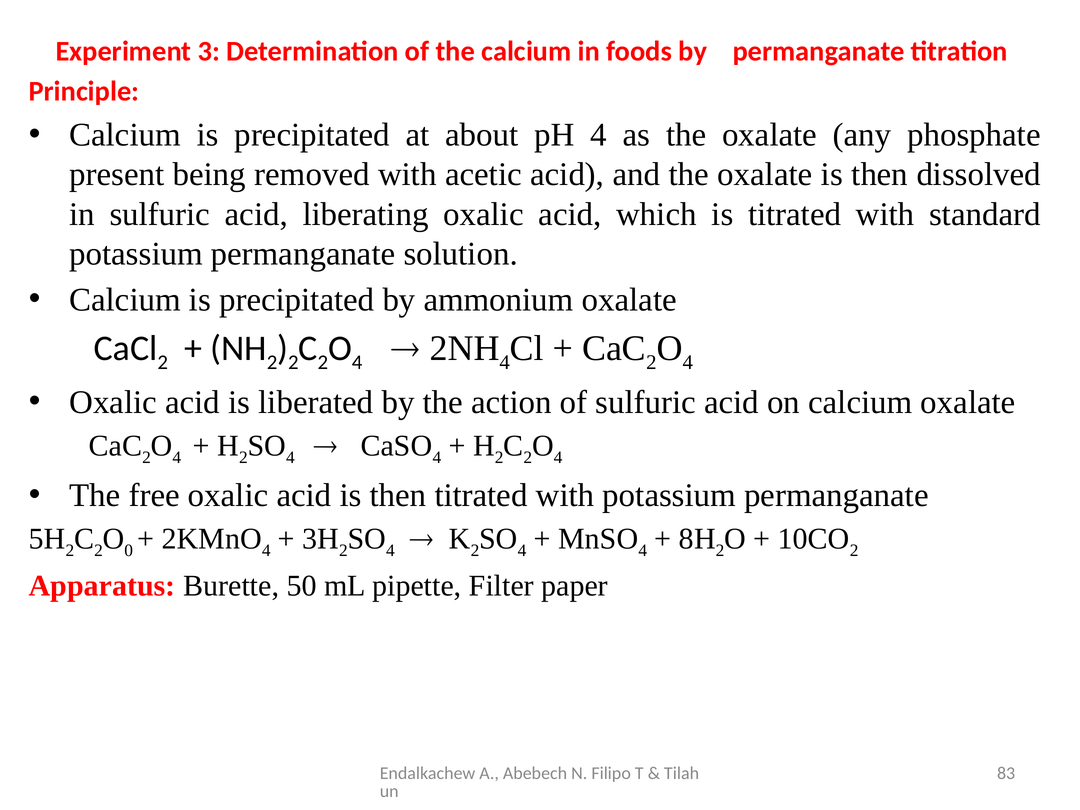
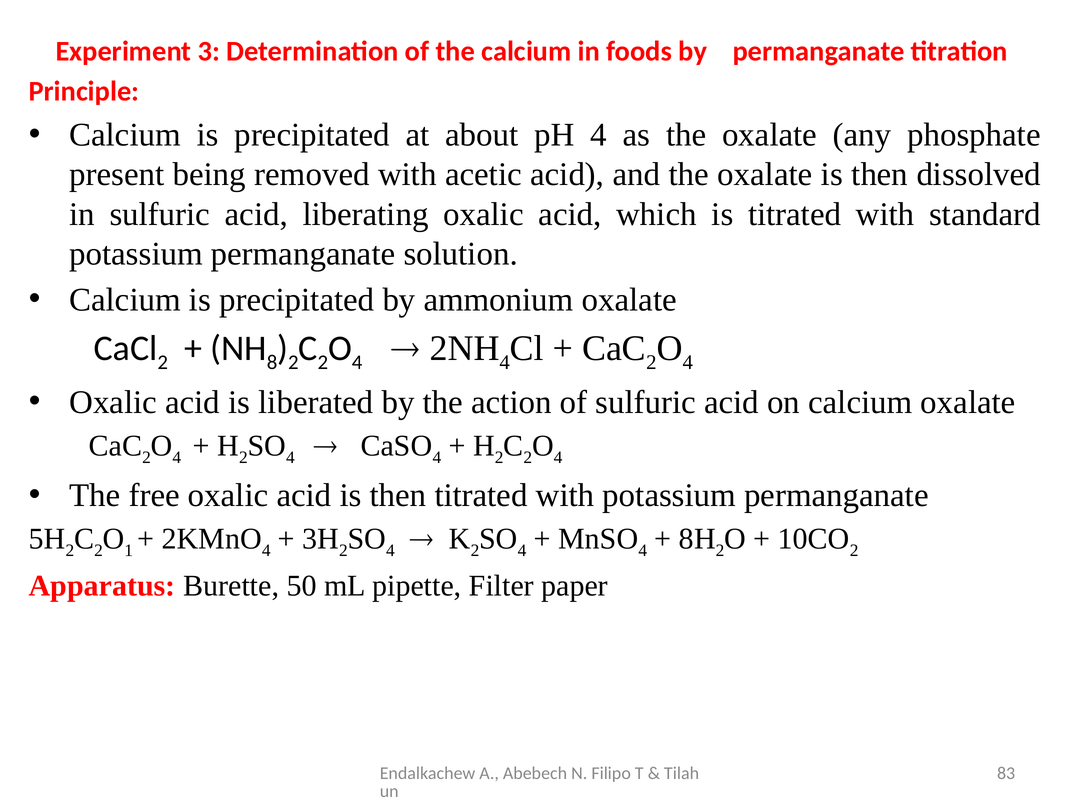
2: 2 -> 8 (272, 363)
0: 0 -> 1 (129, 551)
